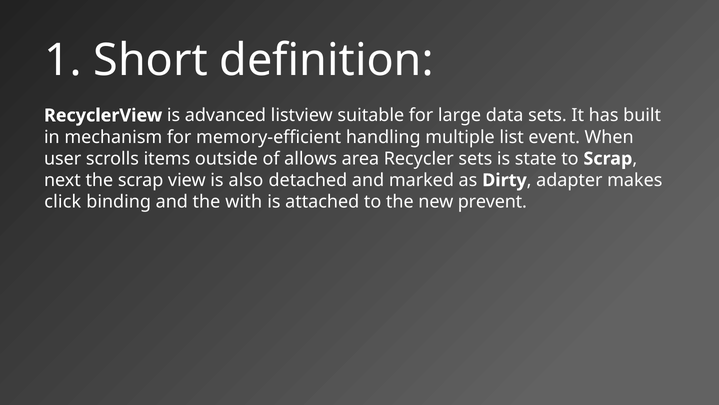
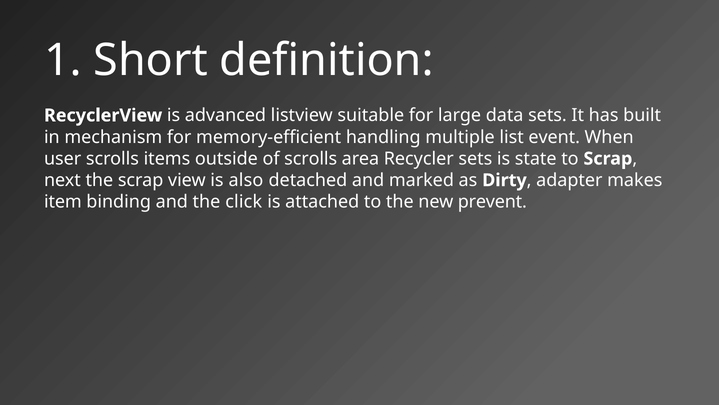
of allows: allows -> scrolls (311, 158)
click: click -> item (63, 202)
with: with -> click (244, 202)
